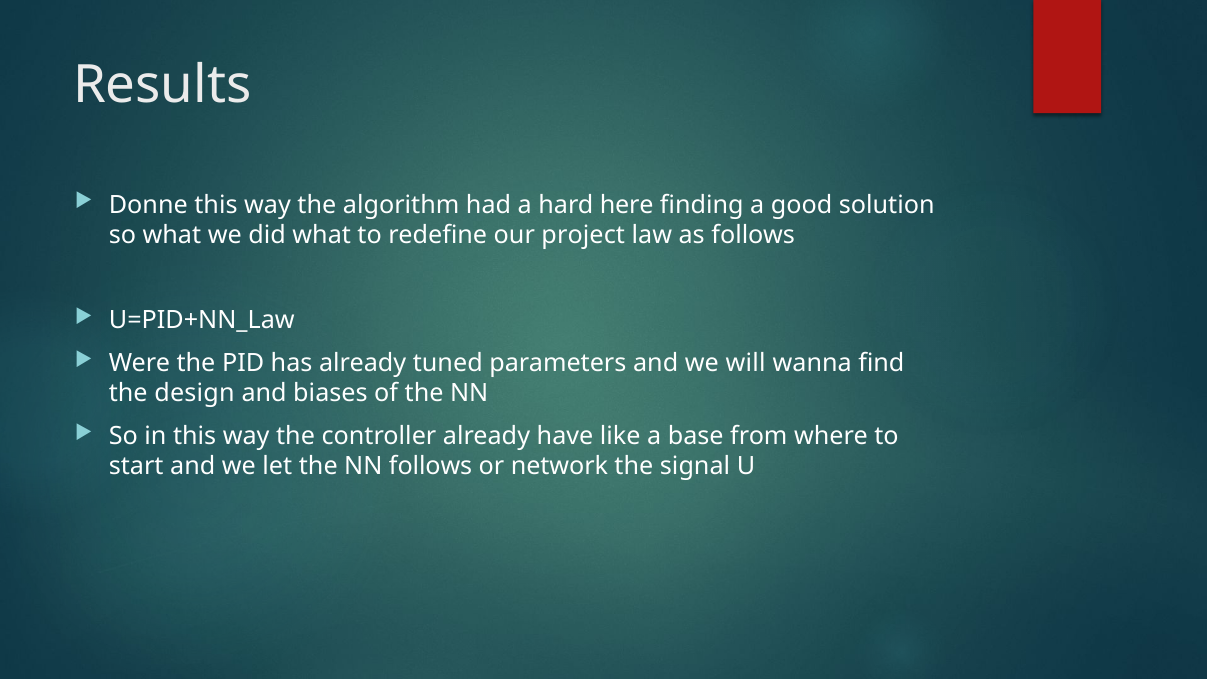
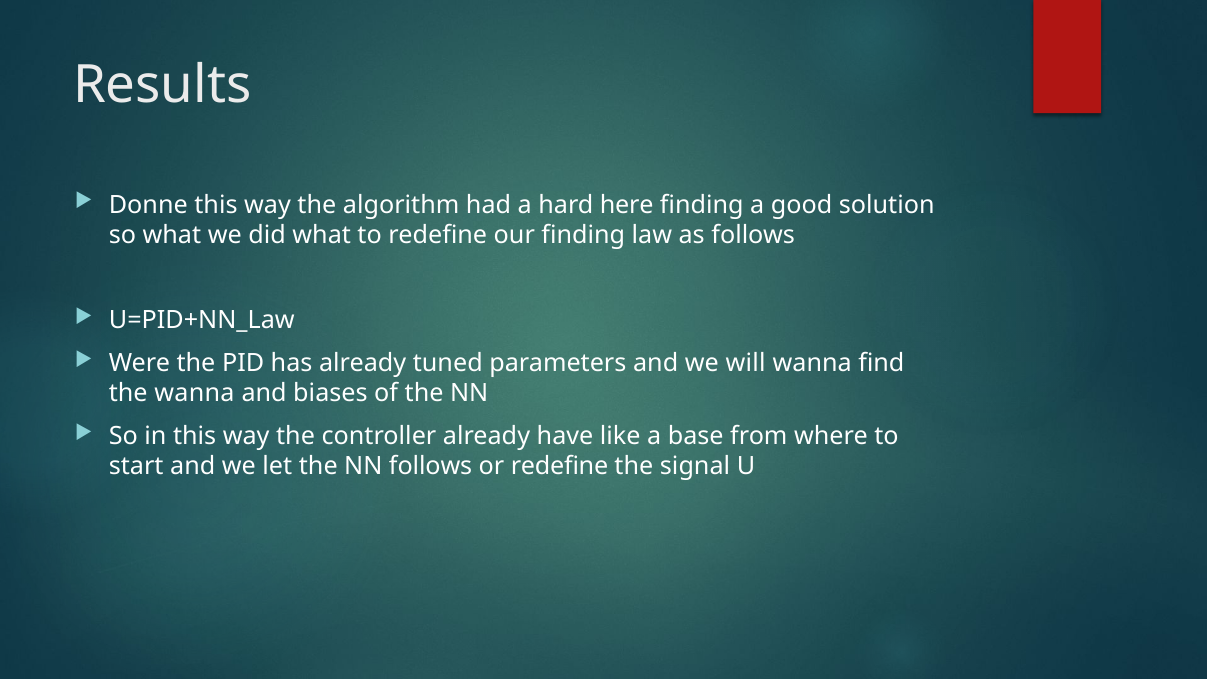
our project: project -> finding (583, 235)
the design: design -> wanna (194, 394)
or network: network -> redefine (560, 466)
